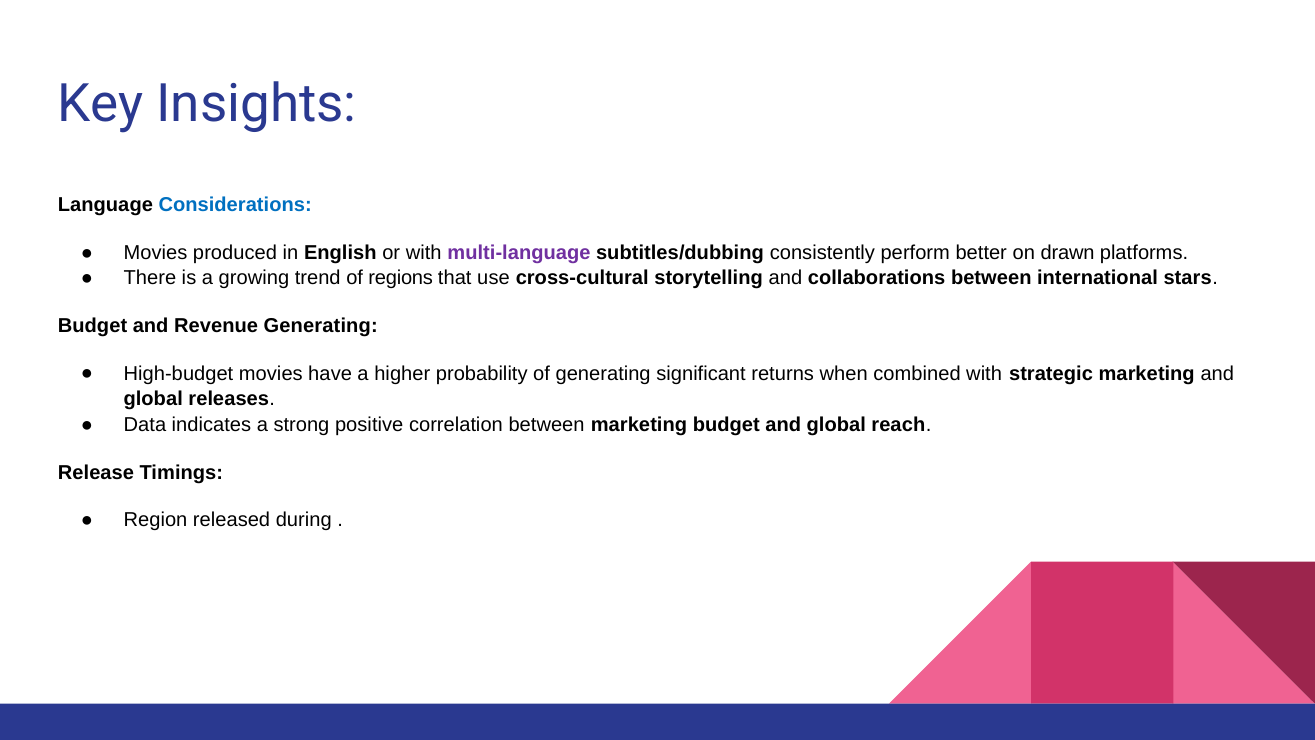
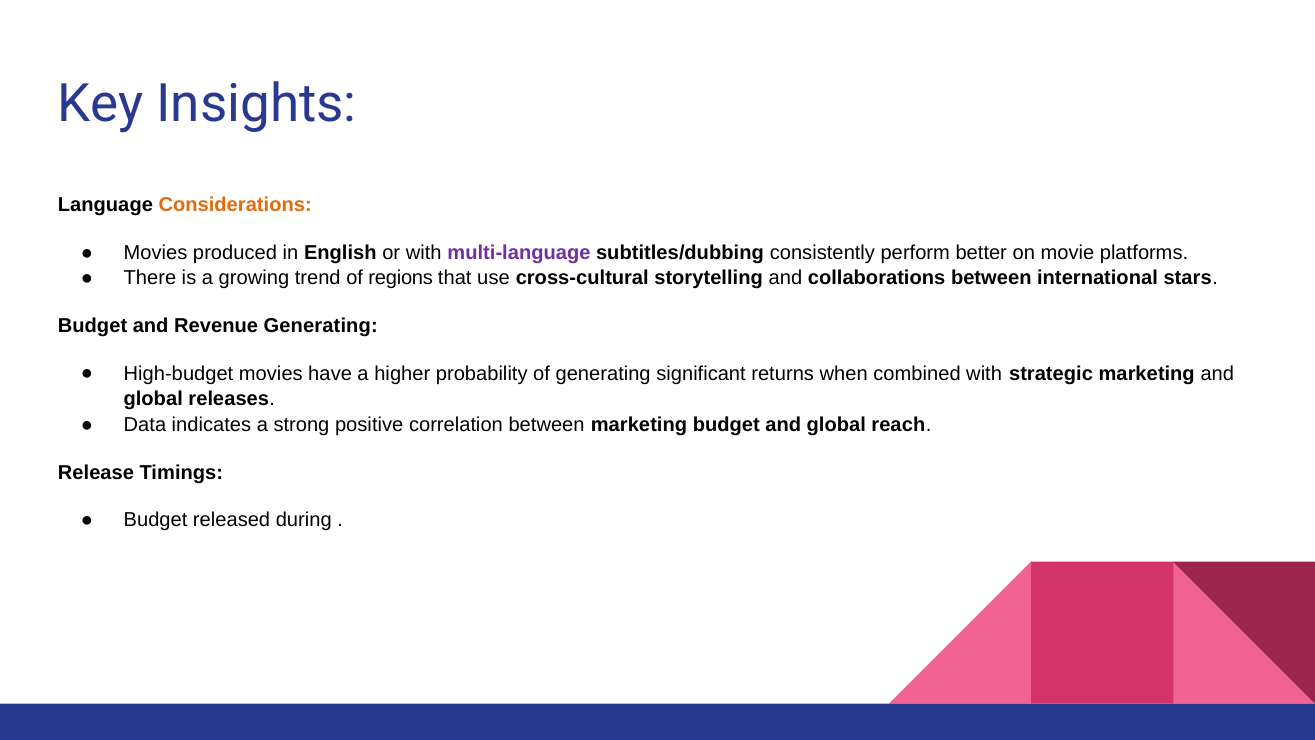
Considerations colour: blue -> orange (235, 205)
drawn: drawn -> movie (1067, 252)
Region: Region -> Budget (156, 520)
